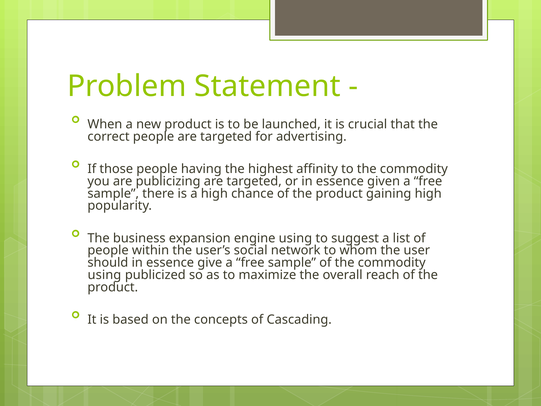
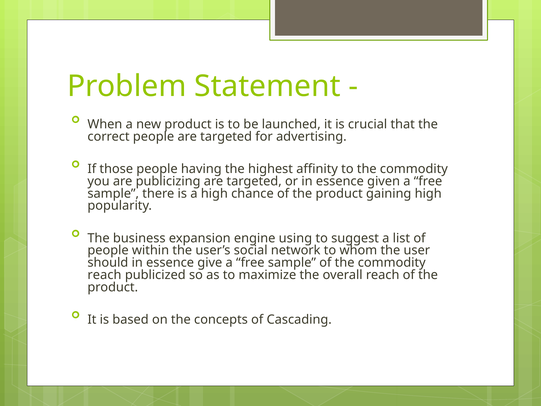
using: using -> reach (104, 275)
